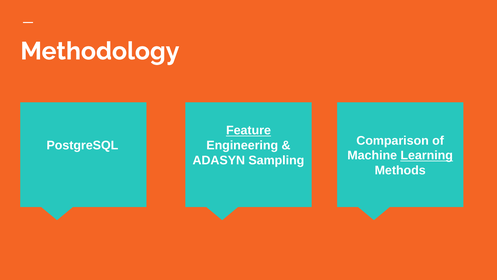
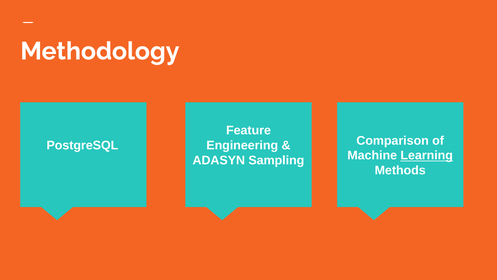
Feature underline: present -> none (249, 130)
